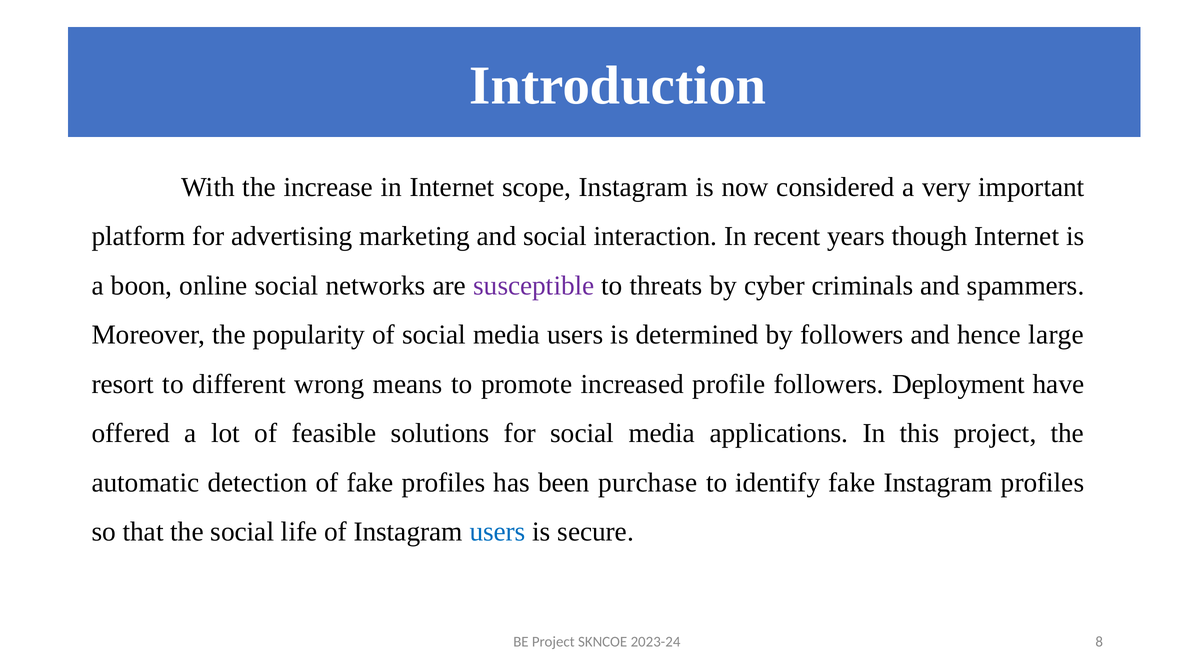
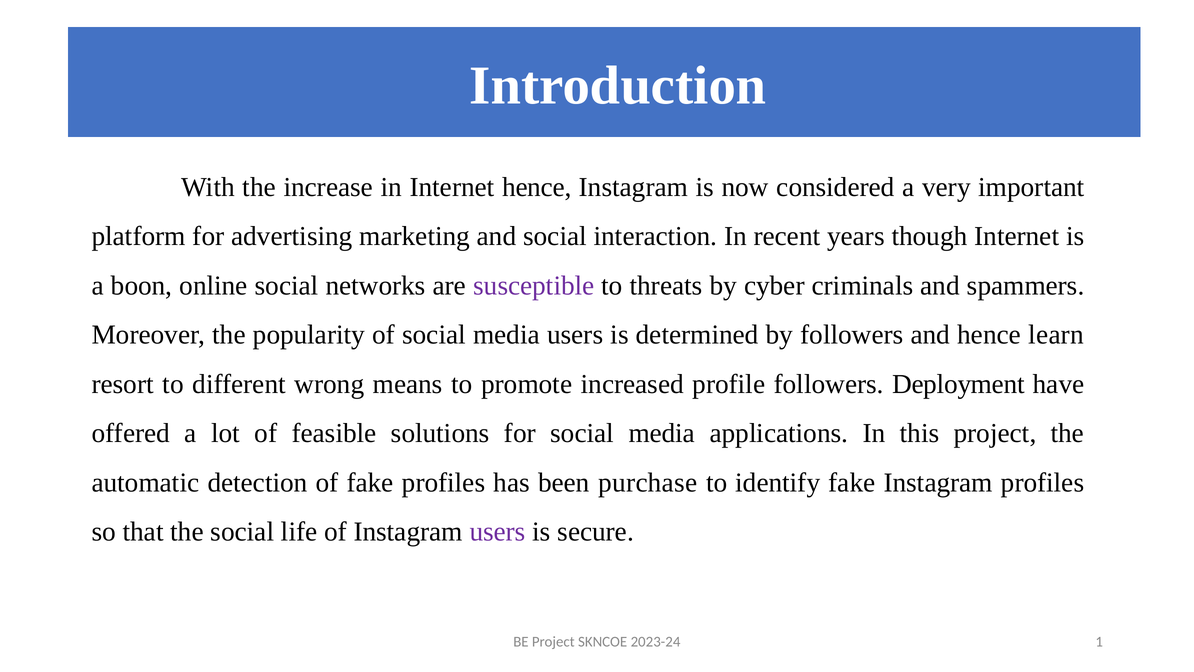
Internet scope: scope -> hence (537, 187)
large: large -> learn (1056, 335)
users colour: blue -> purple (498, 531)
8: 8 -> 1 (1099, 641)
